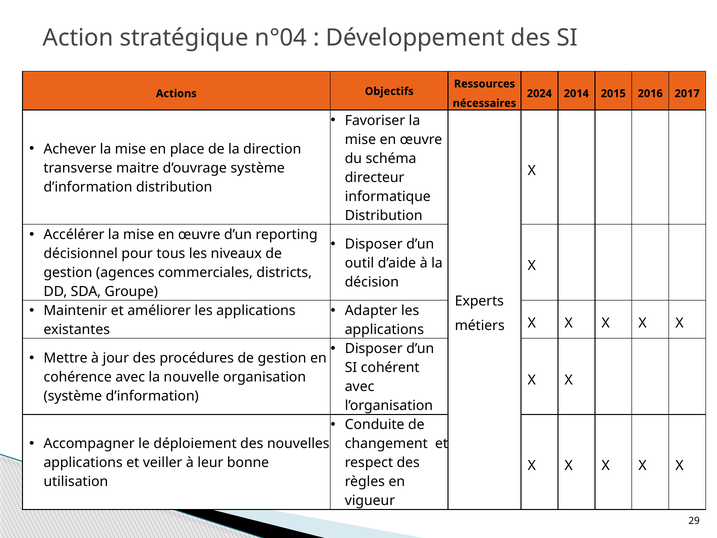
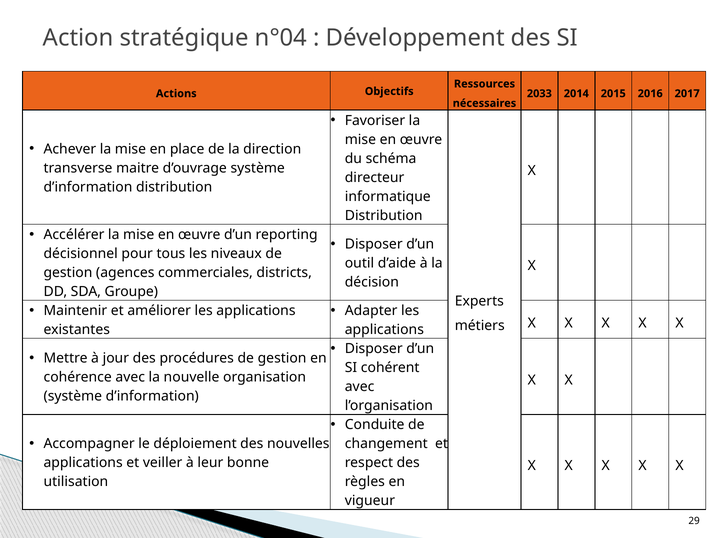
2024: 2024 -> 2033 (539, 94)
